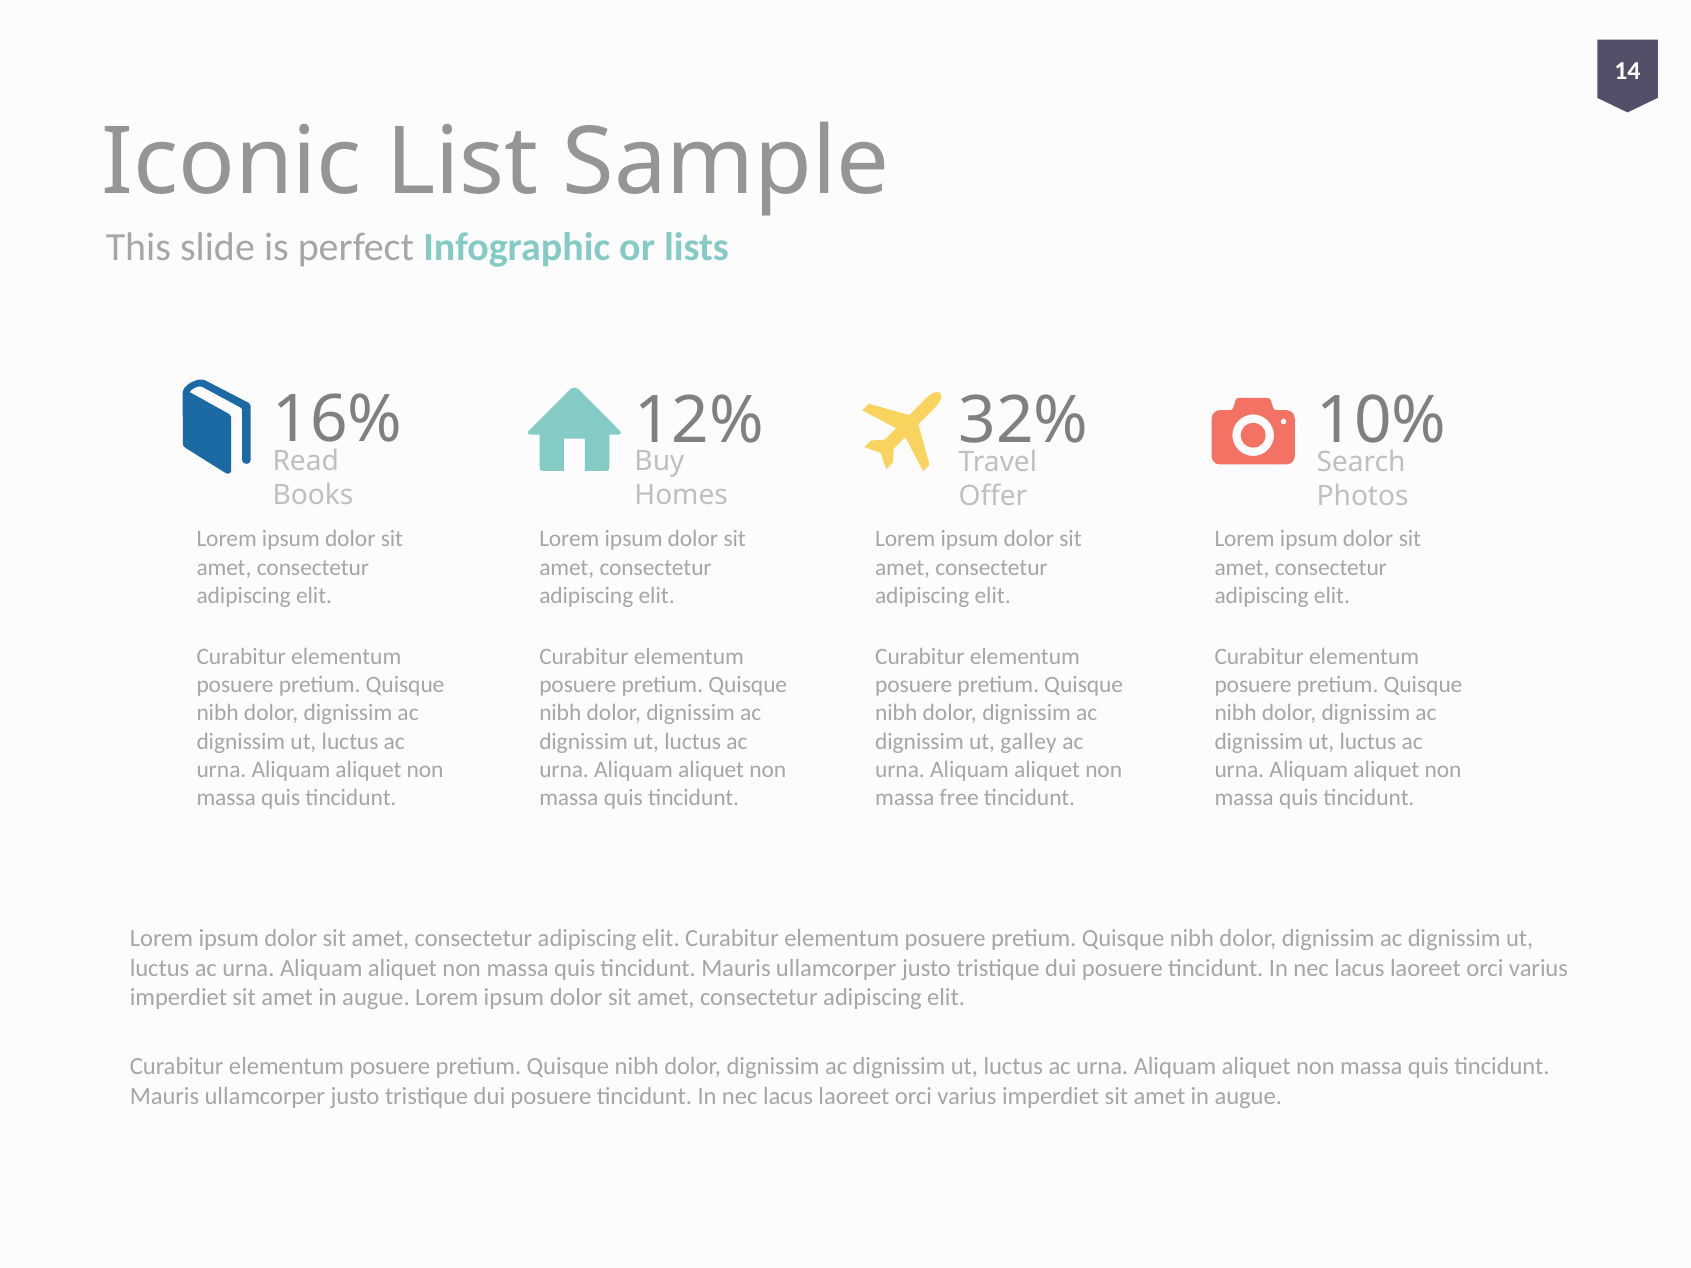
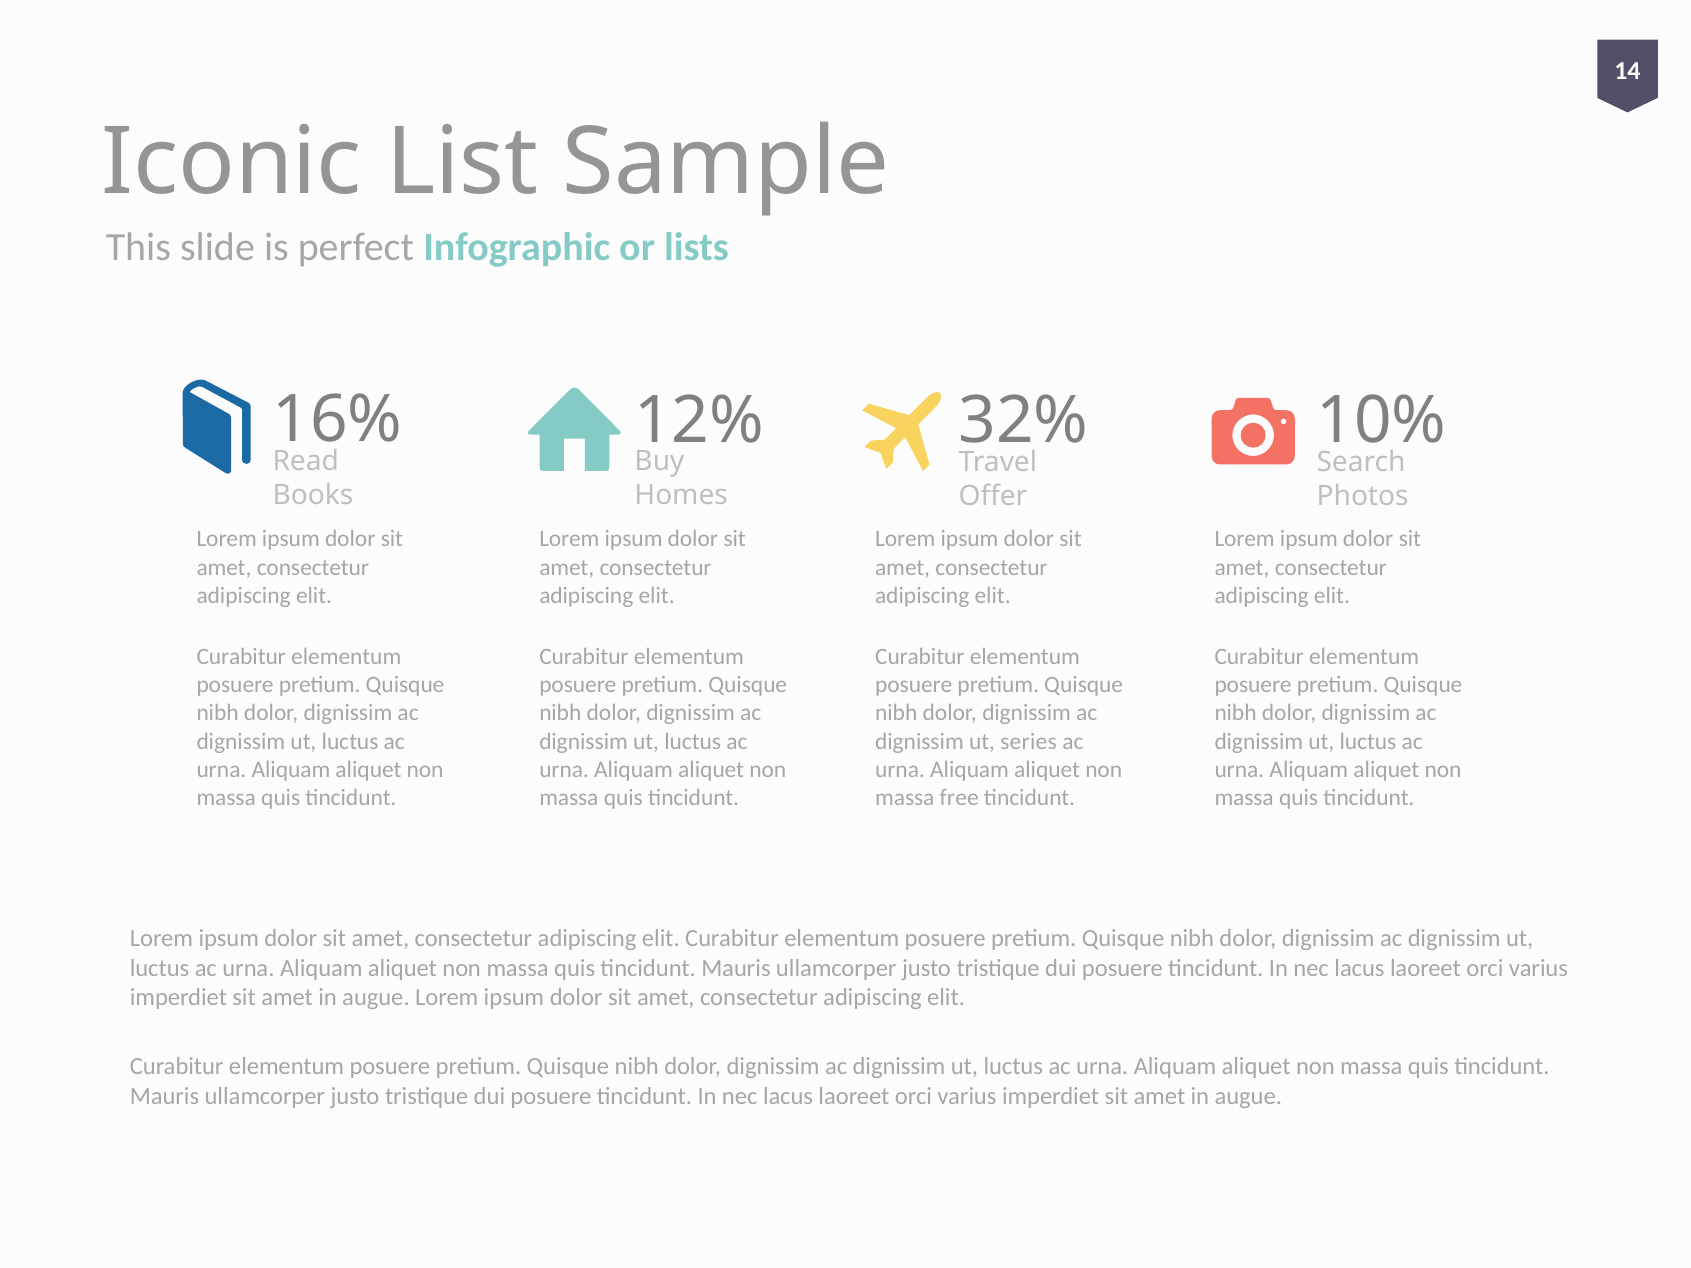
galley: galley -> series (1029, 742)
